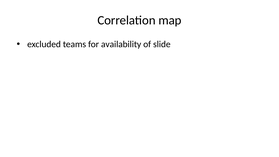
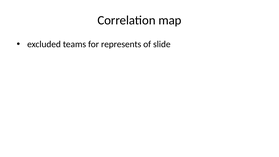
availability: availability -> represents (121, 44)
